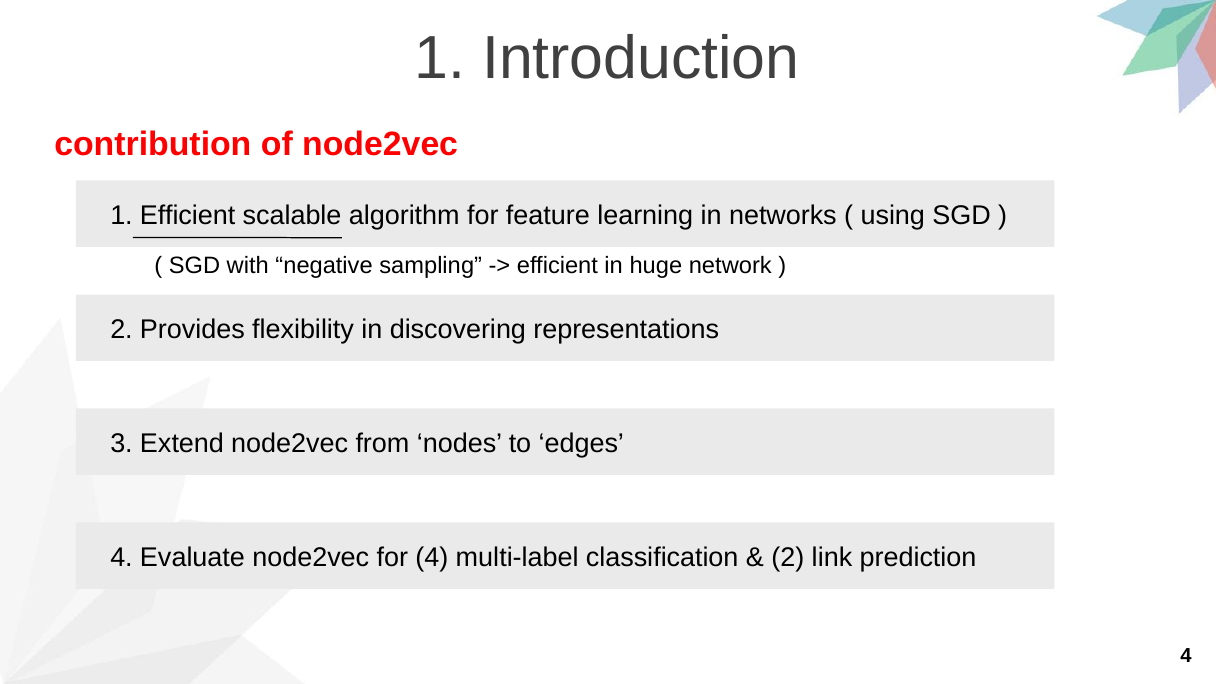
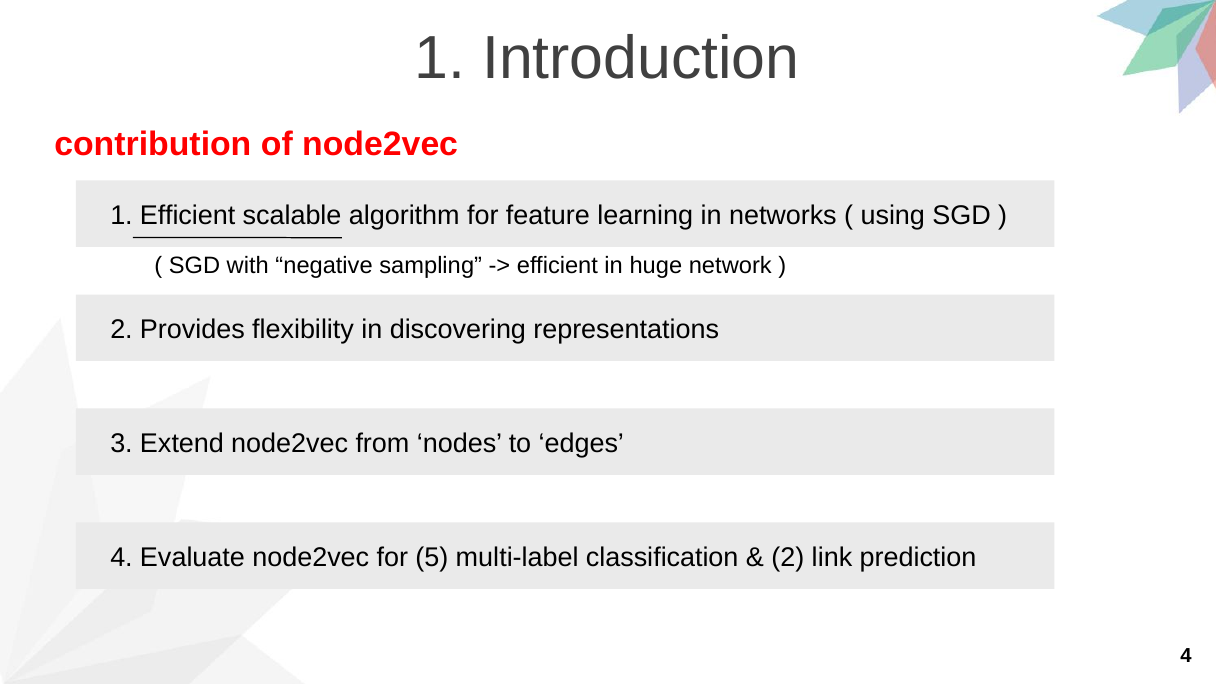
for 4: 4 -> 5 (432, 558)
